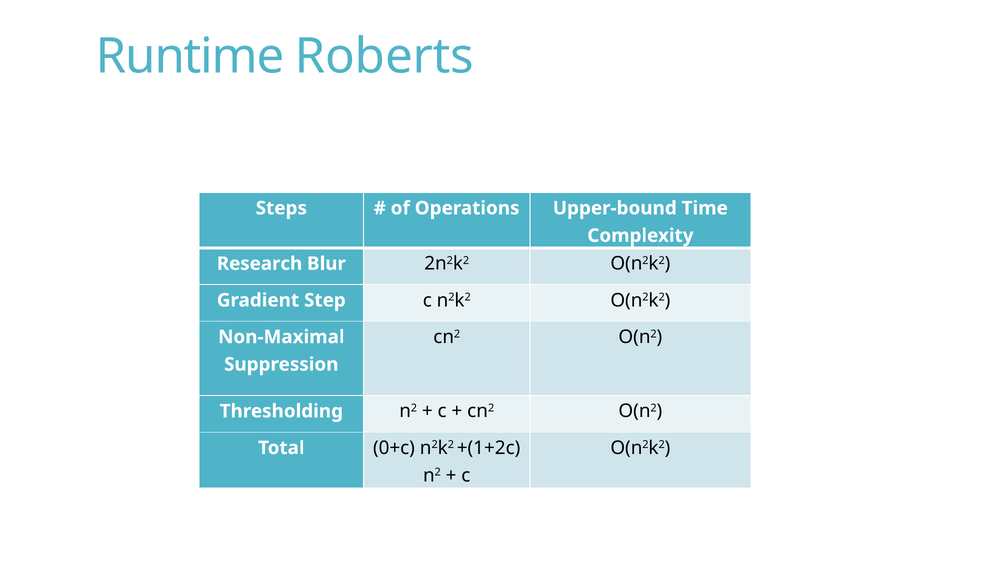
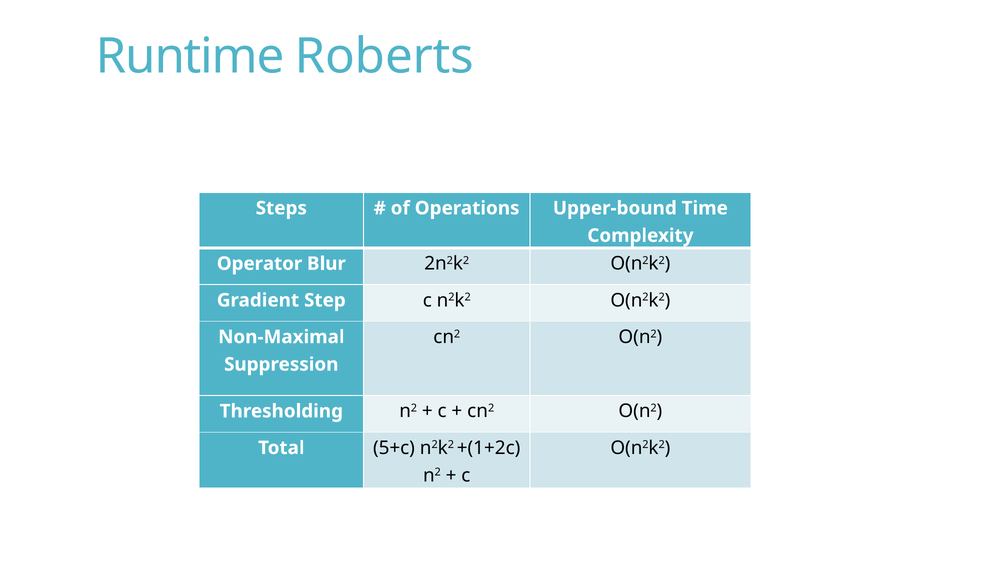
Research: Research -> Operator (260, 264)
0+c: 0+c -> 5+c (394, 448)
